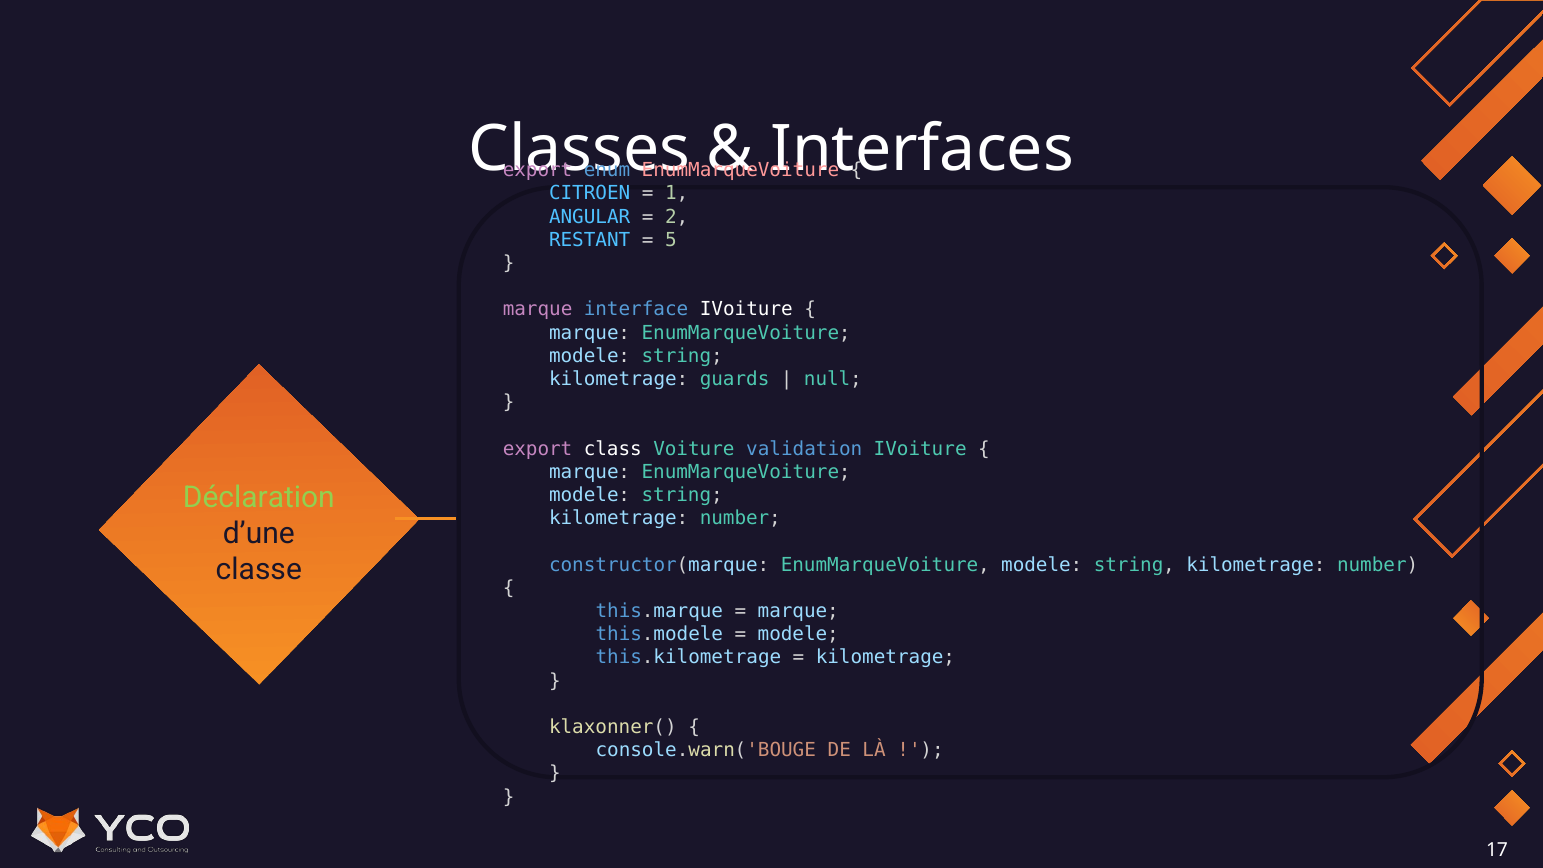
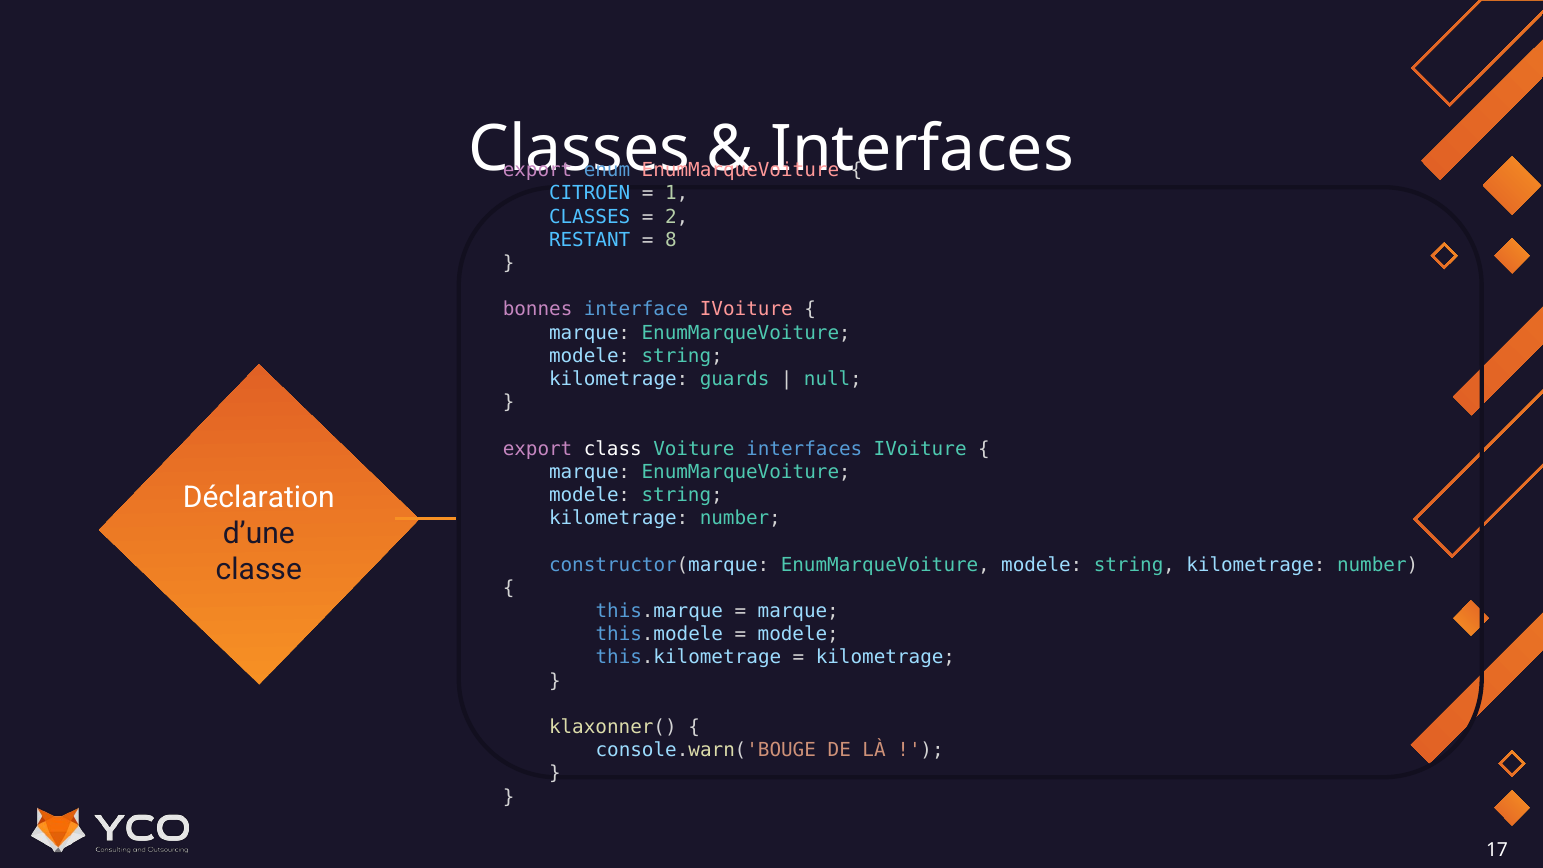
ANGULAR: ANGULAR -> CLASSES (590, 217)
5: 5 -> 8 (671, 240)
marque: marque -> bonnes (538, 309)
IVoiture colour: white -> pink (746, 309)
Voiture validation: validation -> interfaces (804, 449)
Déclaration colour: light green -> white (259, 498)
